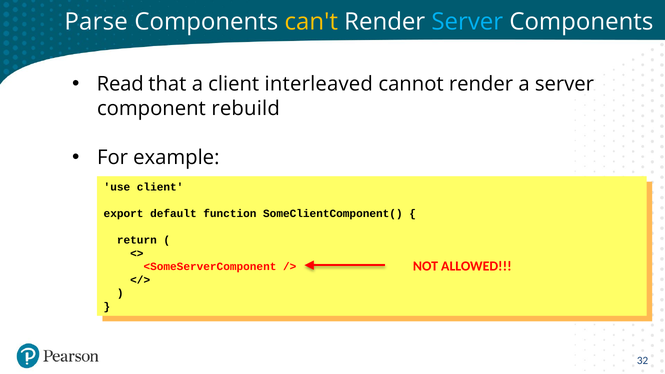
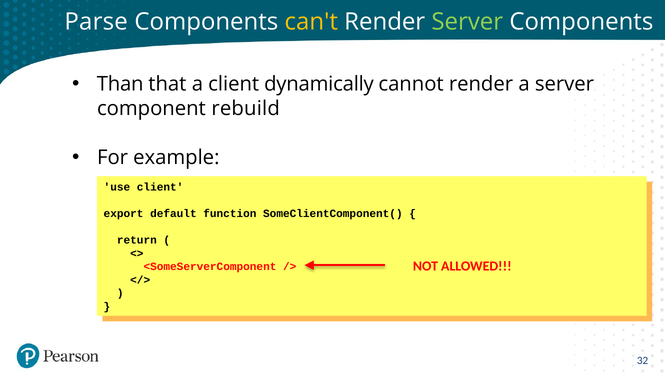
Server colour: light blue -> light green (467, 22)
Read: Read -> Than (120, 84)
interleaved: interleaved -> dynamically (319, 84)
